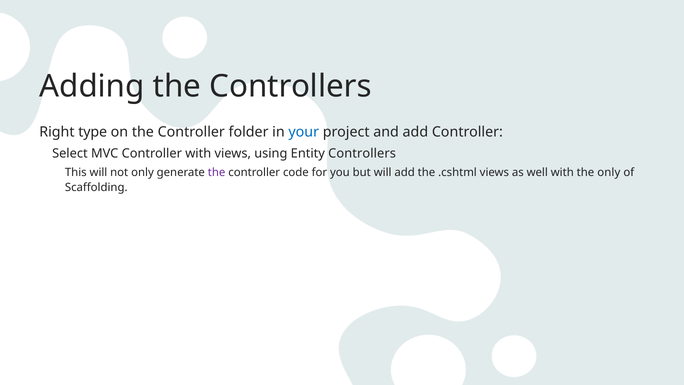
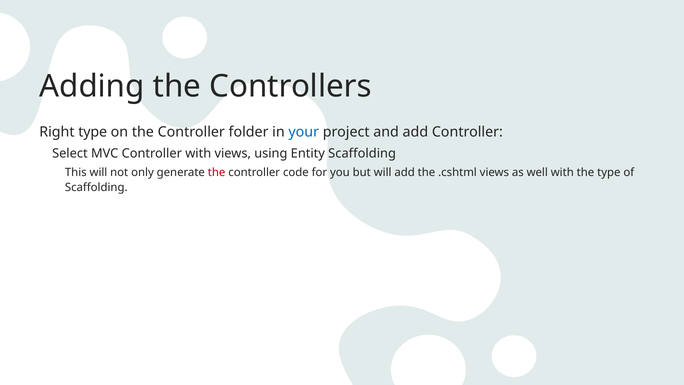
Entity Controllers: Controllers -> Scaffolding (362, 153)
the colour: purple -> red (217, 173)
the only: only -> type (609, 173)
